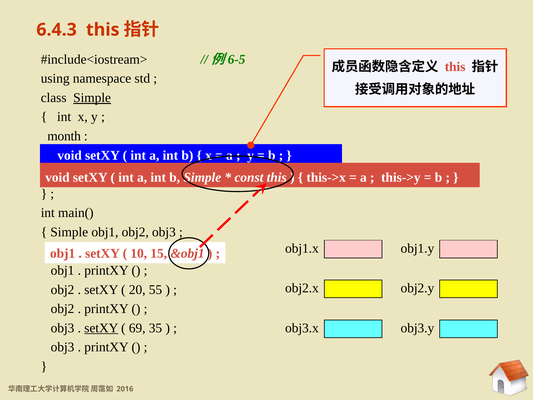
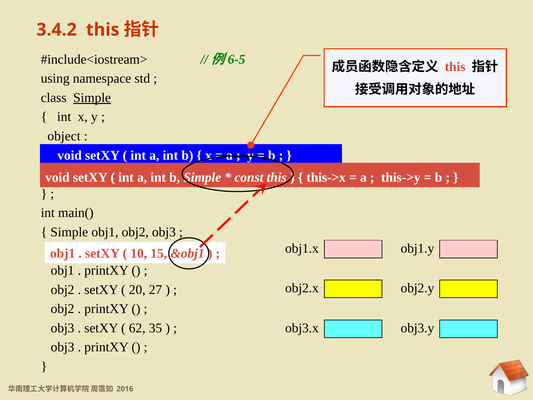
6.4.3: 6.4.3 -> 3.4.2 (57, 30)
month: month -> object (64, 136)
55: 55 -> 27 (155, 289)
setXY underline: present -> none (101, 328)
69: 69 -> 62 (137, 328)
